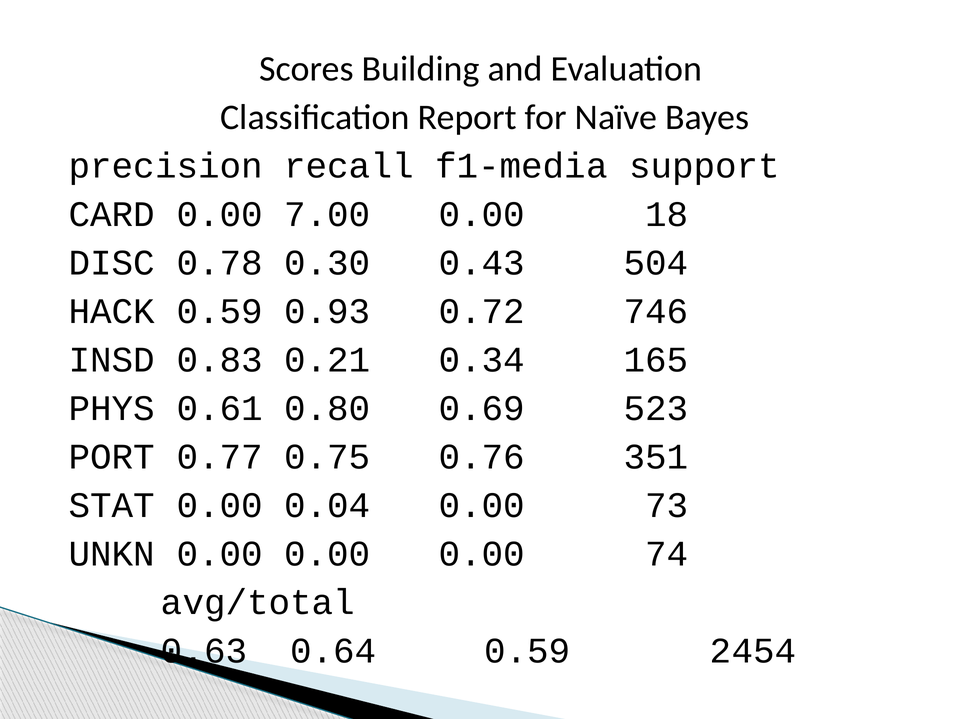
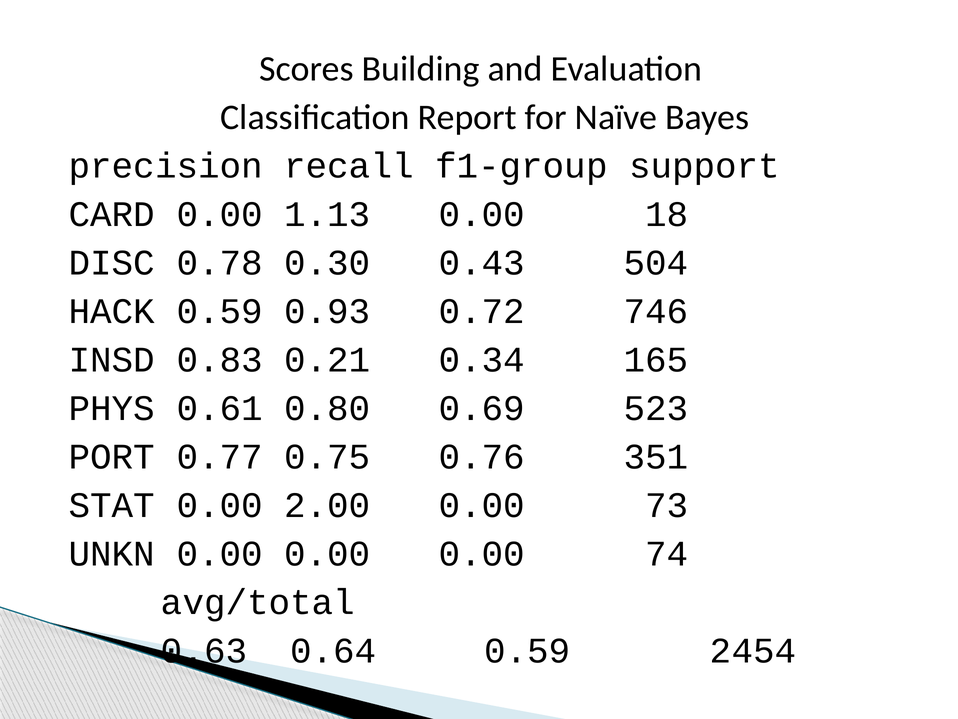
f1-media: f1-media -> f1-group (521, 166)
7.00: 7.00 -> 1.13 (327, 214)
0.04: 0.04 -> 2.00 (327, 505)
